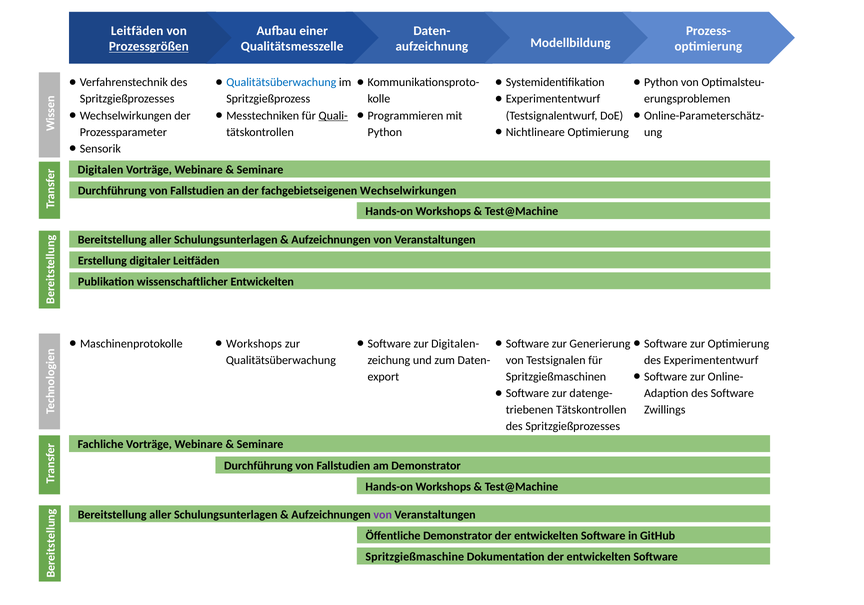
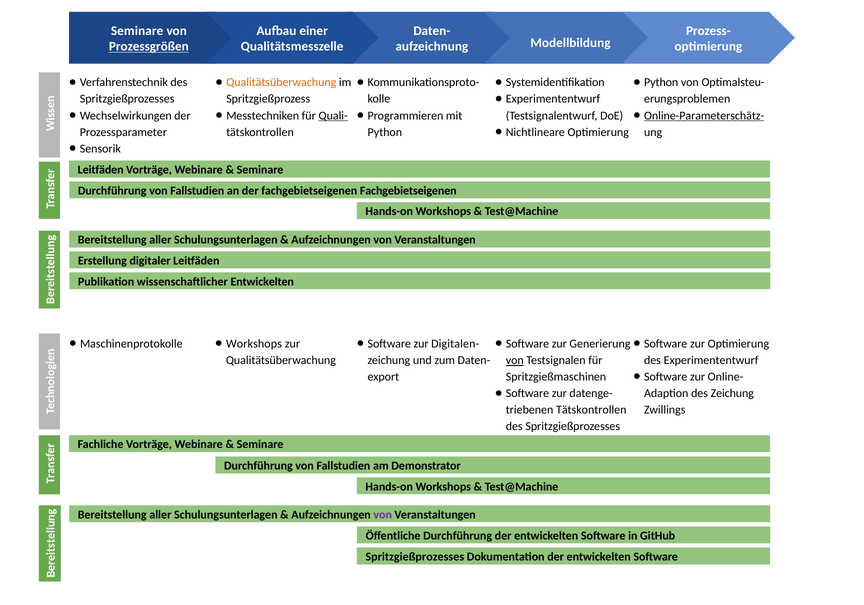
Leitfäden: Leitfäden -> Seminare (137, 31)
Qualitätsüberwachung colour: blue -> orange (281, 82)
Online-Parameterschätz- underline: none -> present (704, 116)
Digitalen: Digitalen -> Leitfäden (101, 170)
fachgebietseigenen Wechselwirkungen: Wechselwirkungen -> Fachgebietseigenen (408, 191)
von underline: none -> present (515, 360)
des Software: Software -> Zeichung (732, 393)
Öffentliche Demonstrator: Demonstrator -> Durchführung (458, 536)
Spritzgießmaschine: Spritzgießmaschine -> Spritzgießprozesses (415, 557)
